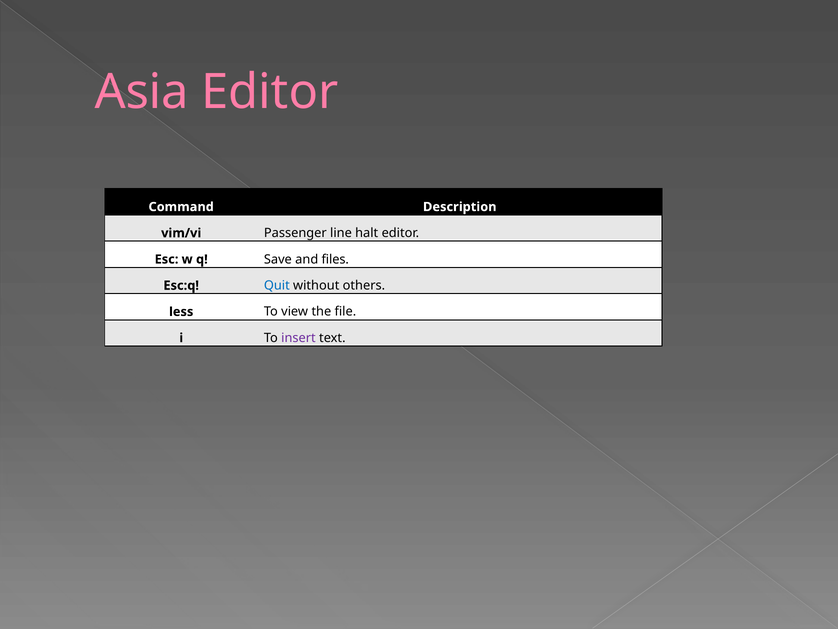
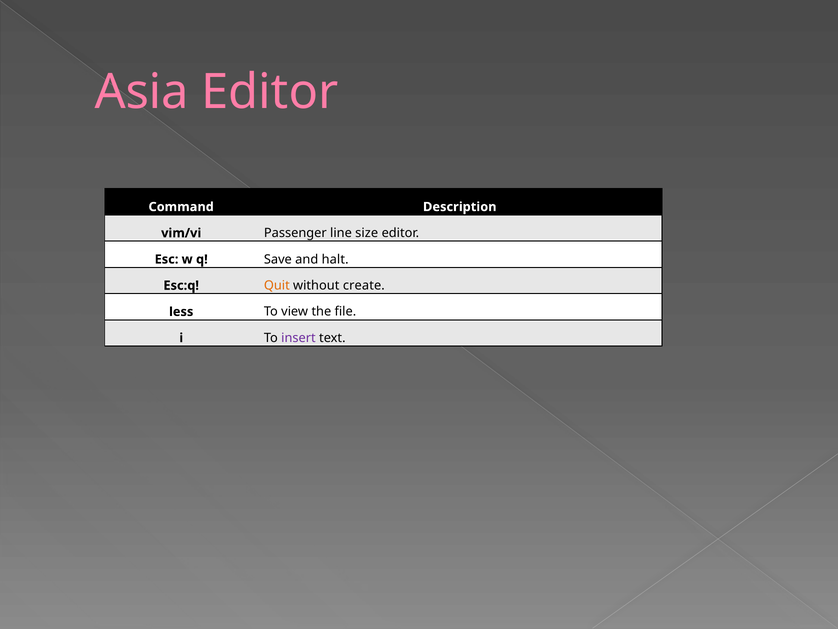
halt: halt -> size (367, 233)
files: files -> halt (335, 259)
Quit colour: blue -> orange (277, 285)
others: others -> create (364, 285)
